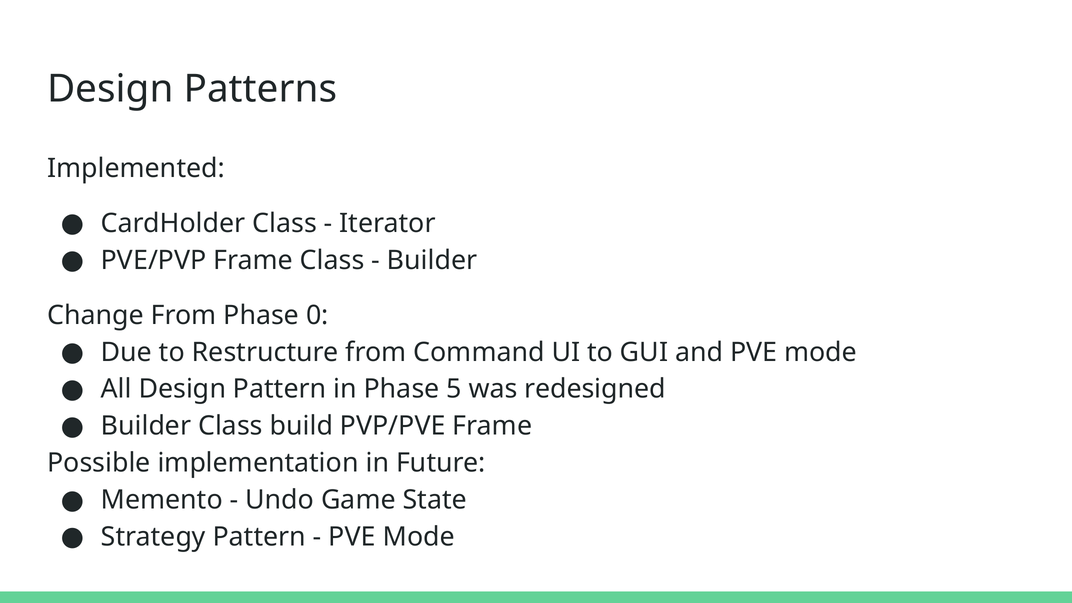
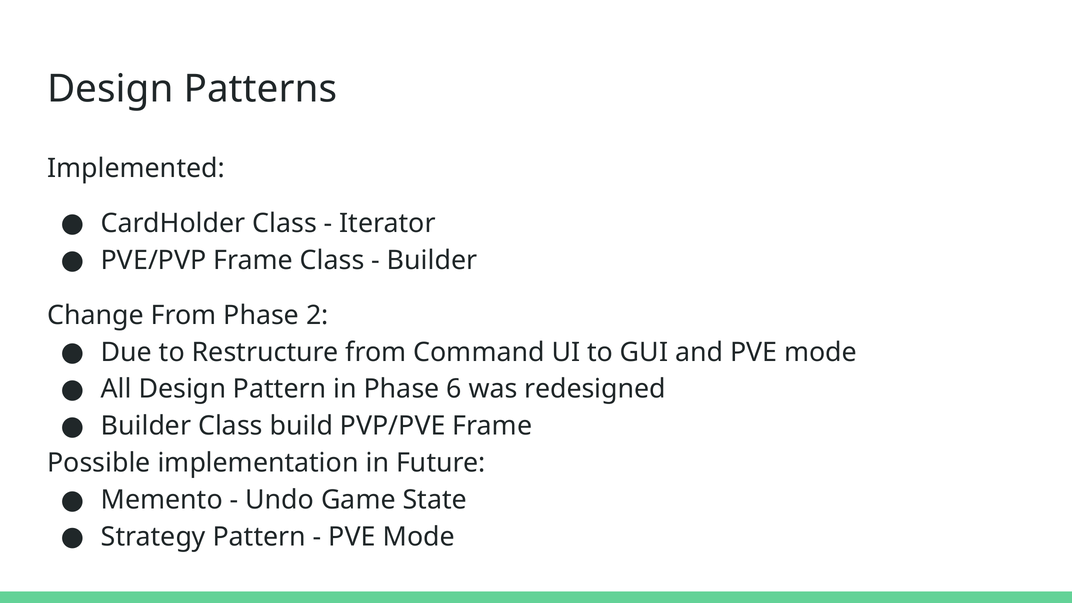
0: 0 -> 2 (317, 315)
5: 5 -> 6 (454, 389)
